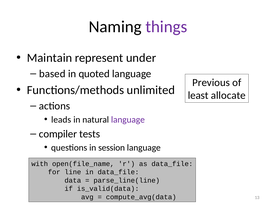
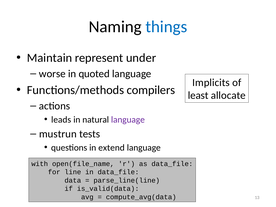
things colour: purple -> blue (166, 27)
based: based -> worse (52, 74)
Previous: Previous -> Implicits (211, 83)
unlimited: unlimited -> compilers (151, 90)
compiler: compiler -> mustrun (58, 134)
session: session -> extend (112, 148)
